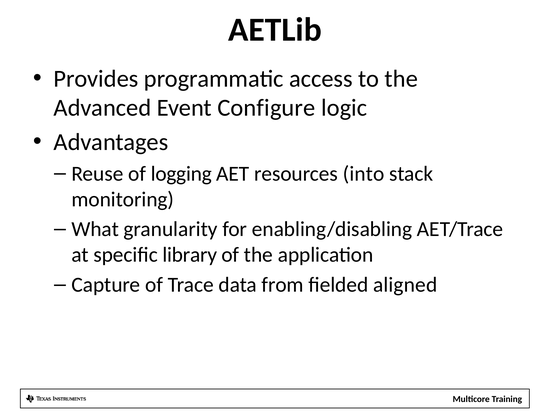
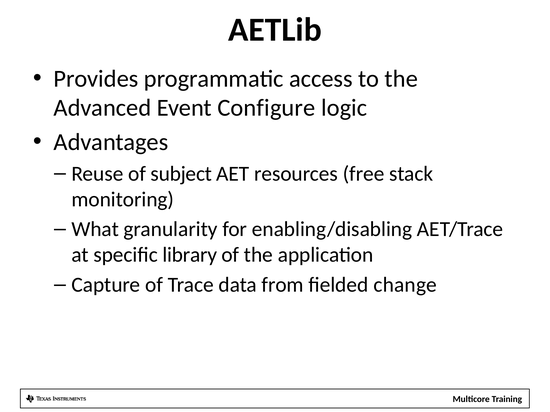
logging: logging -> subject (181, 174)
into: into -> free (364, 174)
aligned: aligned -> change (405, 285)
